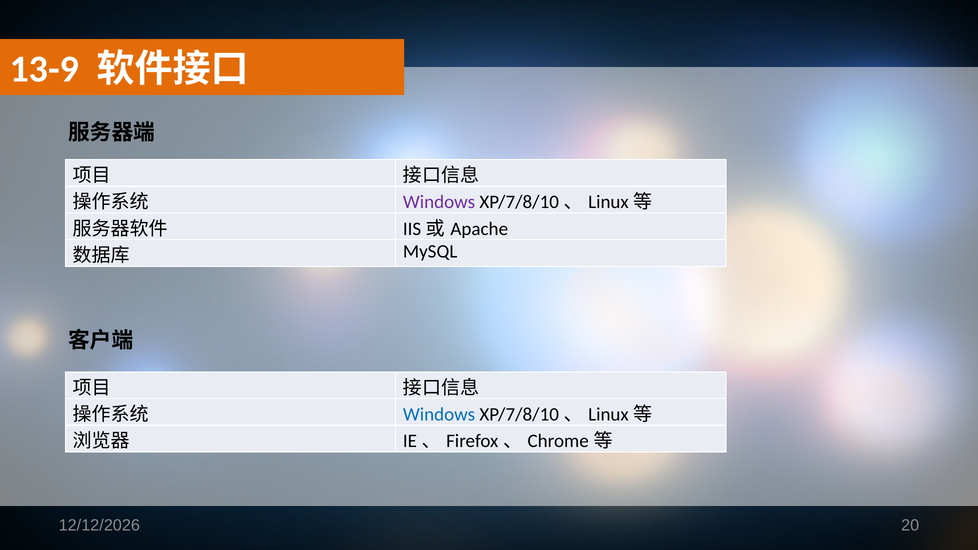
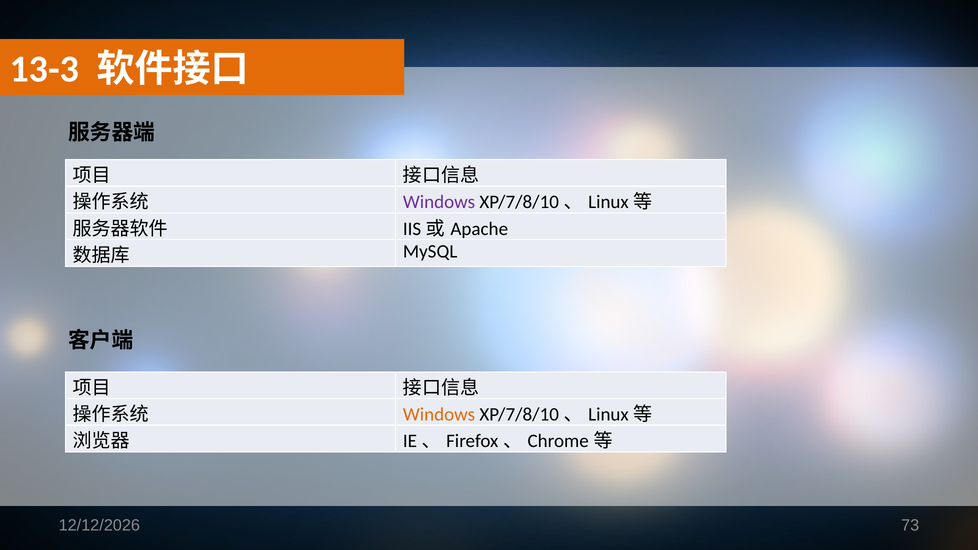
13-9: 13-9 -> 13-3 (44, 69)
Windows colour: blue -> orange (439, 415)
20: 20 -> 73 (910, 526)
